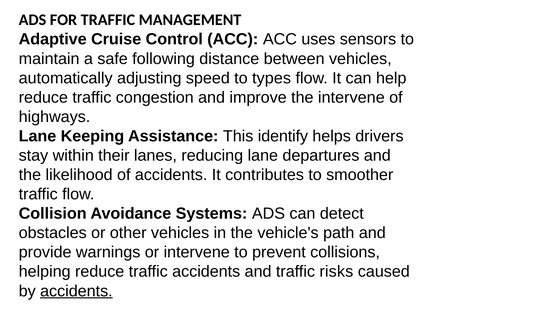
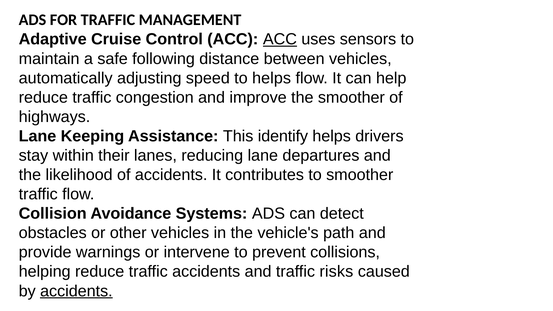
ACC underline: none -> present (280, 39)
to types: types -> helps (272, 78)
the intervene: intervene -> smoother (351, 97)
